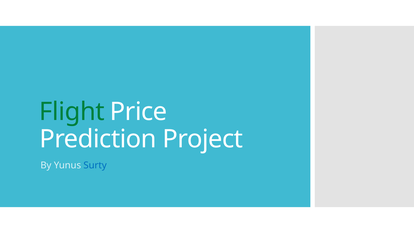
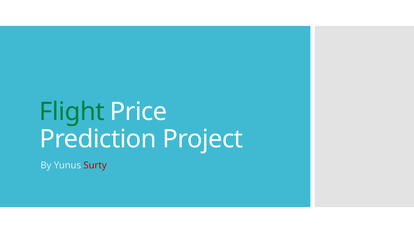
Surty colour: blue -> red (95, 165)
